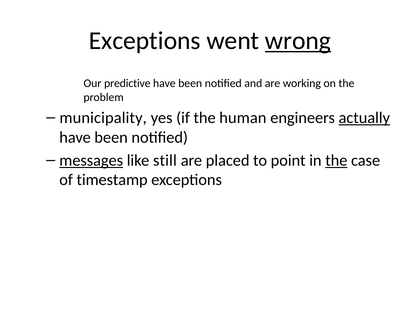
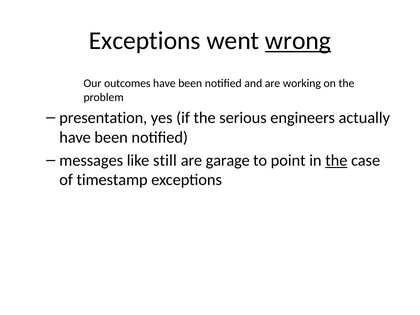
predictive: predictive -> outcomes (127, 83)
municipality: municipality -> presentation (103, 118)
human: human -> serious (243, 118)
actually underline: present -> none (364, 118)
messages underline: present -> none (91, 160)
placed: placed -> garage (228, 160)
